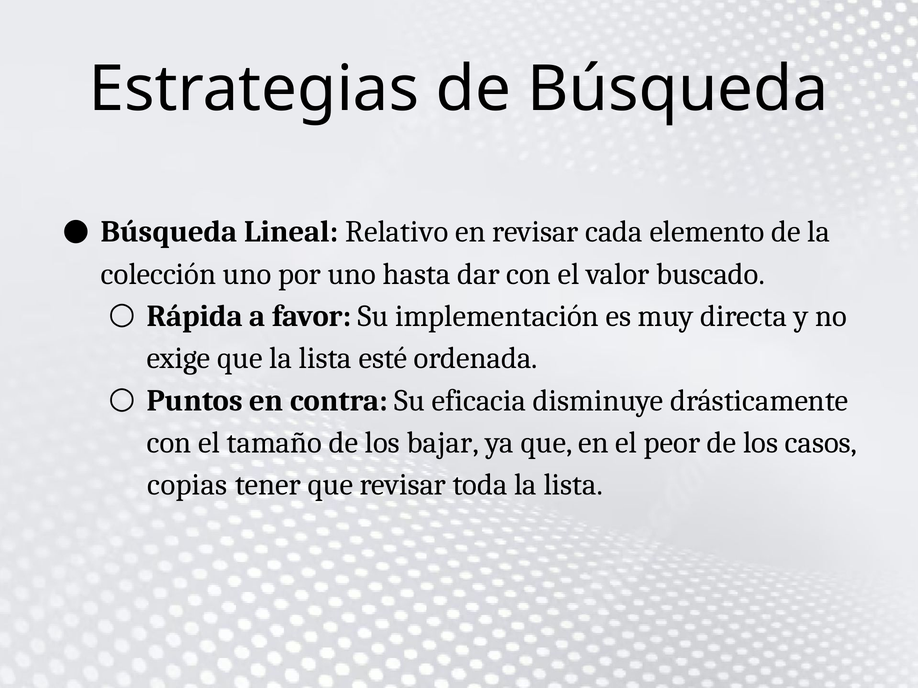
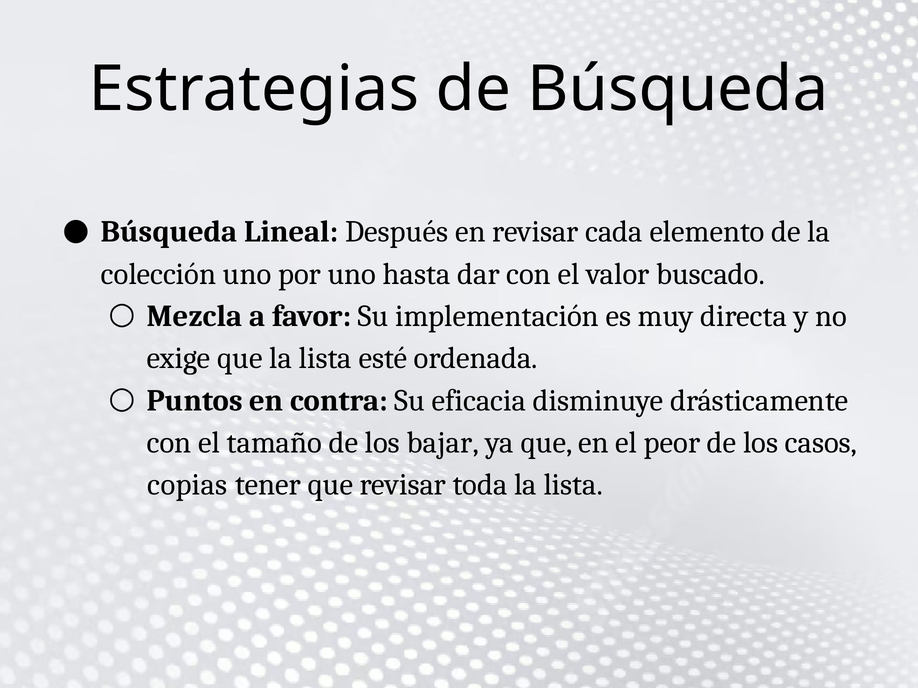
Relativo: Relativo -> Después (397, 232)
Rápida: Rápida -> Mezcla (195, 316)
